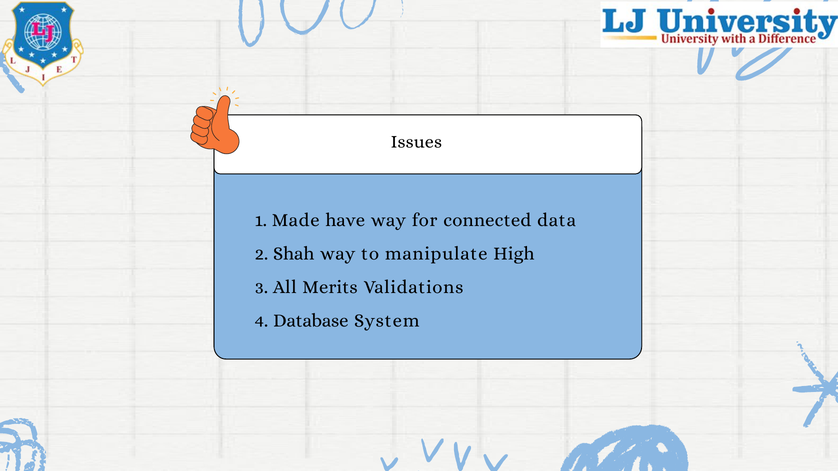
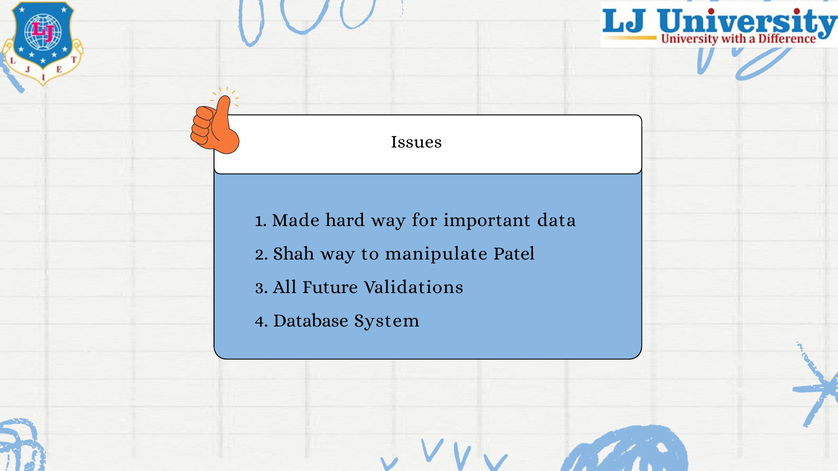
have: have -> hard (345, 220)
connected: connected -> important (487, 220)
High: High -> Patel (514, 254)
Merits: Merits -> Future (330, 287)
